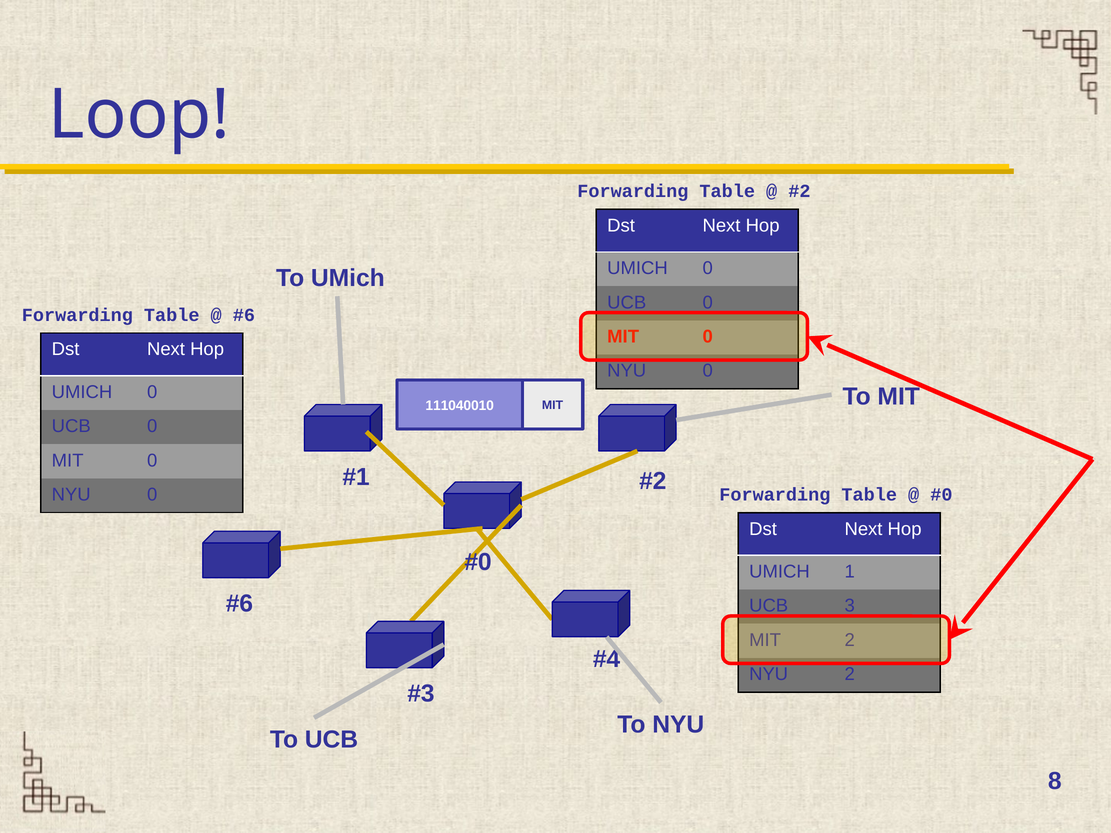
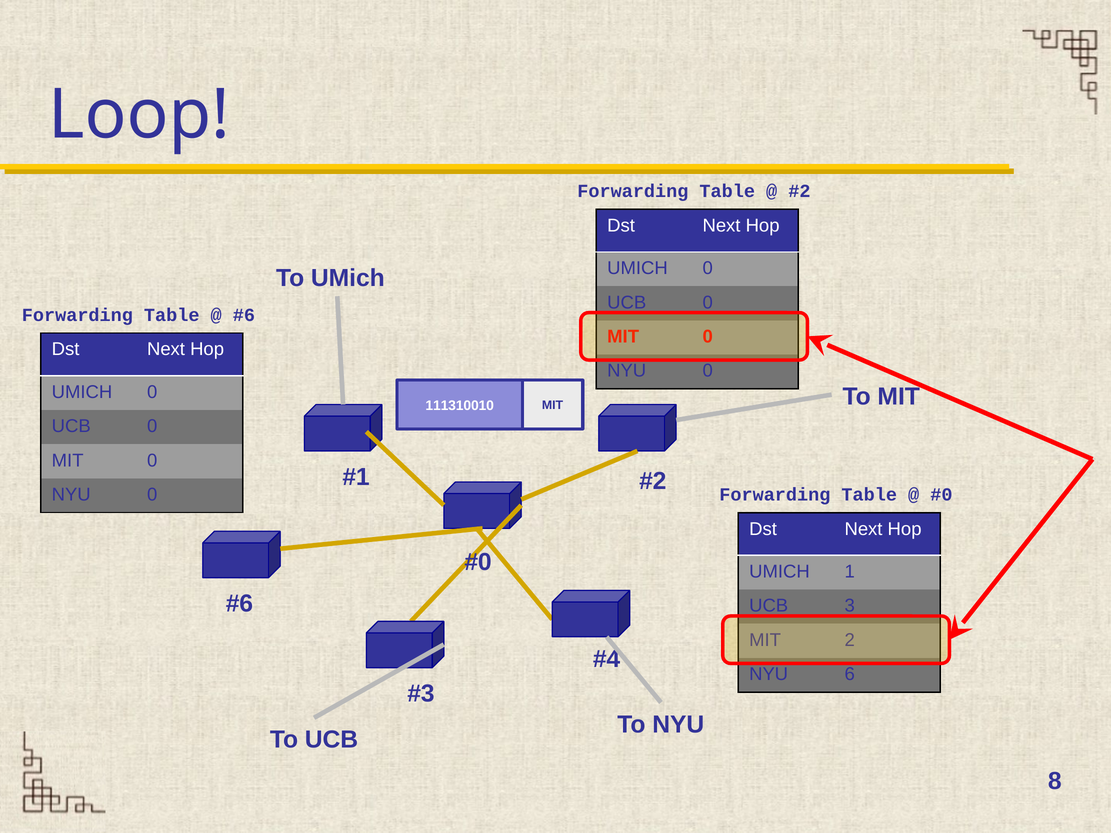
111040010: 111040010 -> 111310010 (460, 406)
NYU 2: 2 -> 6 (850, 674)
